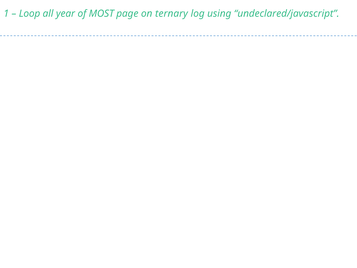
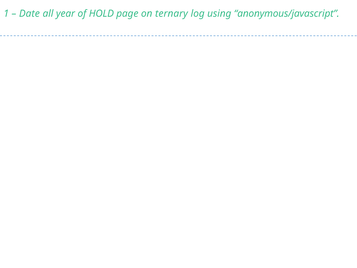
Loop: Loop -> Date (29, 14)
MOST: MOST -> HOLD (101, 14)
undeclared/javascript: undeclared/javascript -> anonymous/javascript (287, 14)
